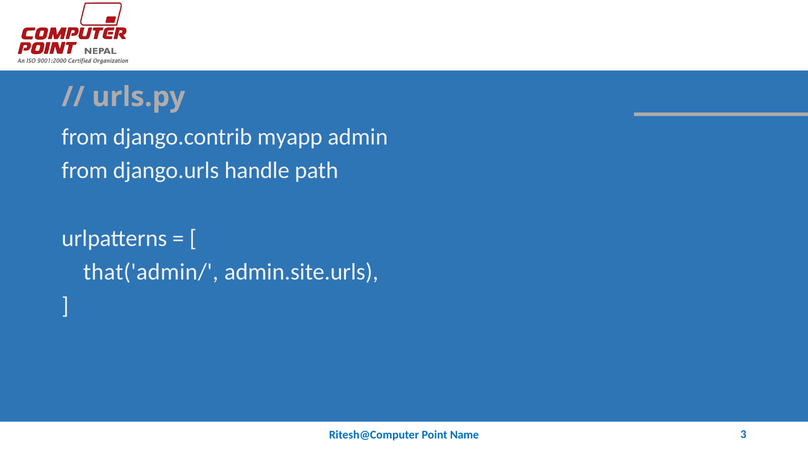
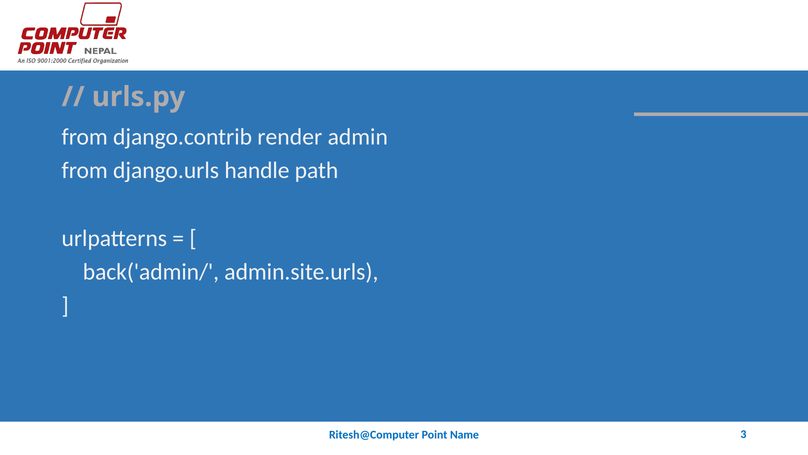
myapp: myapp -> render (290, 137)
that('admin/: that('admin/ -> back('admin/ (151, 272)
